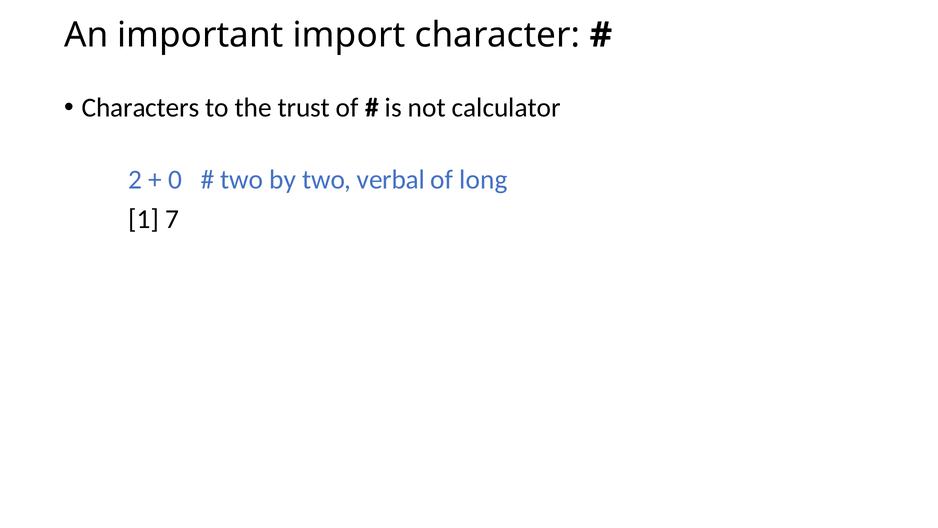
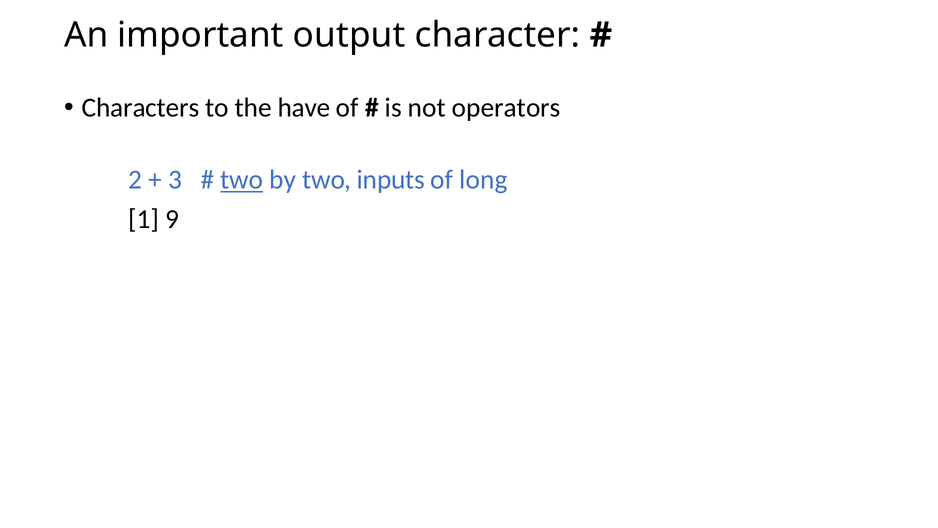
import: import -> output (349, 35)
trust: trust -> have (304, 108)
calculator: calculator -> operators (506, 108)
0: 0 -> 3 (175, 180)
two underline: none -> present (242, 180)
verbal: verbal -> inputs (391, 180)
7: 7 -> 9 (172, 219)
